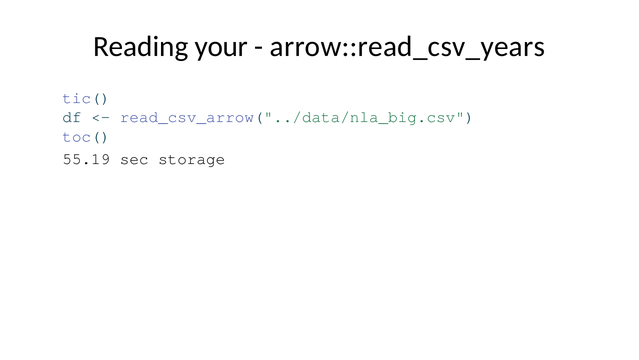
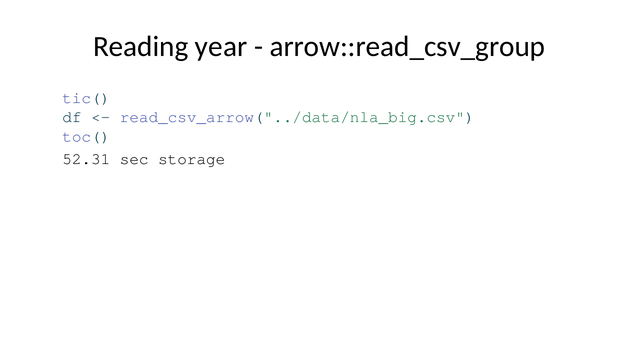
your: your -> year (221, 46)
arrow::read_csv_years: arrow::read_csv_years -> arrow::read_csv_group (408, 46)
55.19: 55.19 -> 52.31 (86, 158)
